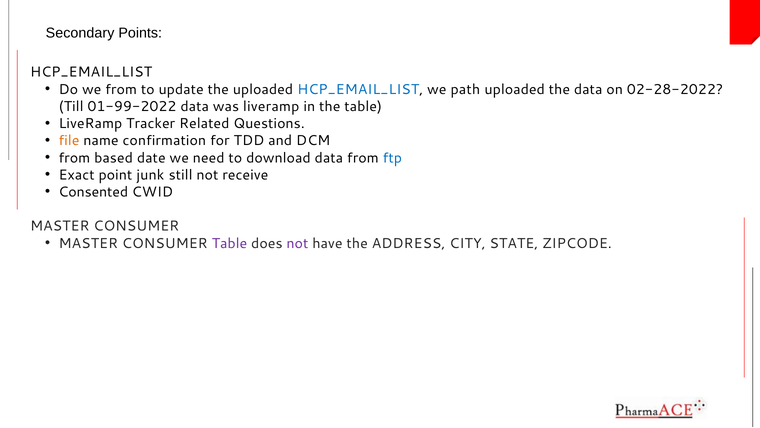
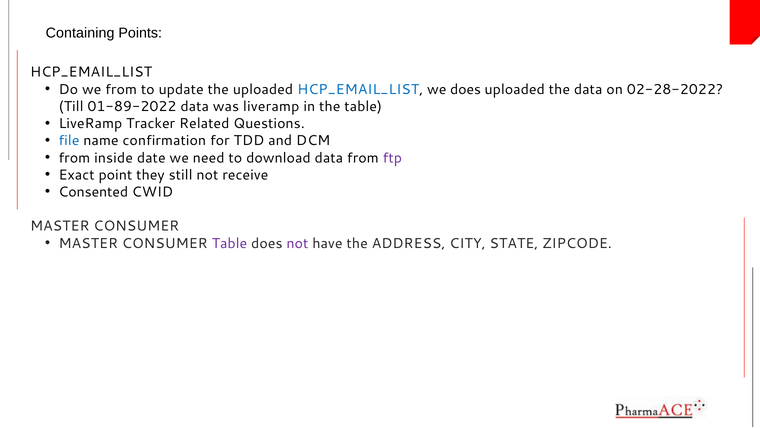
Secondary: Secondary -> Containing (80, 33)
we path: path -> does (466, 89)
01-99-2022: 01-99-2022 -> 01-89-2022 (132, 106)
file colour: orange -> blue (69, 141)
based: based -> inside (114, 158)
ftp colour: blue -> purple (392, 158)
junk: junk -> they (150, 175)
